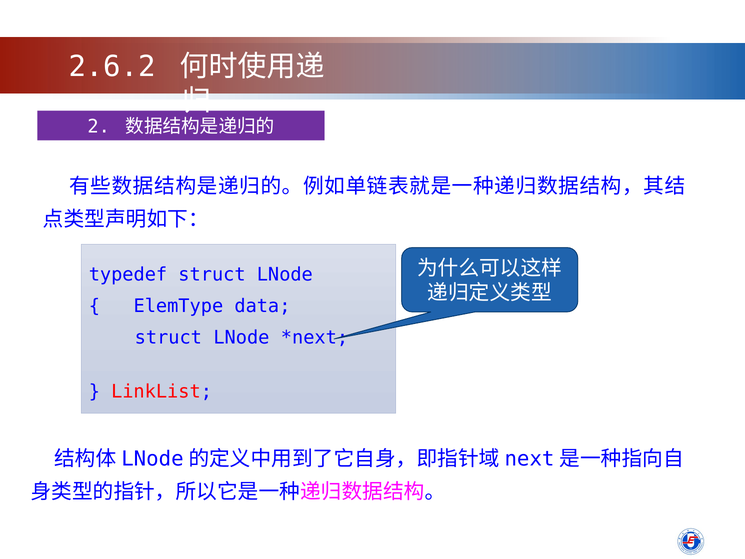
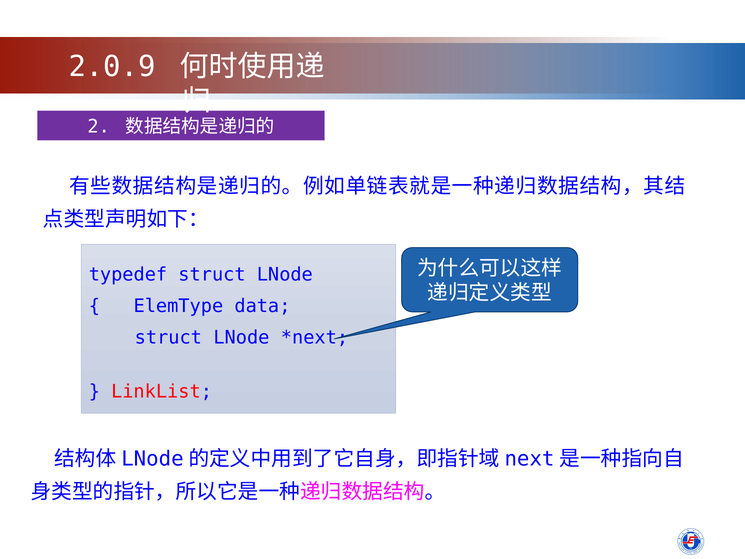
2.6.2: 2.6.2 -> 2.0.9 (112, 67)
